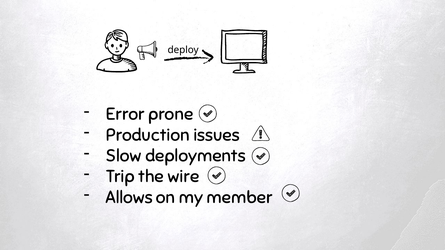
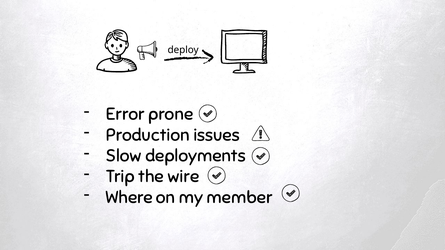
Allows: Allows -> Where (129, 198)
